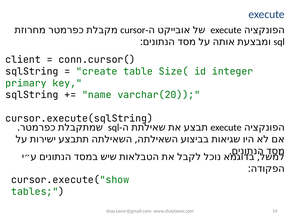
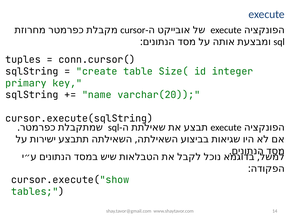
client: client -> tuples (23, 60)
